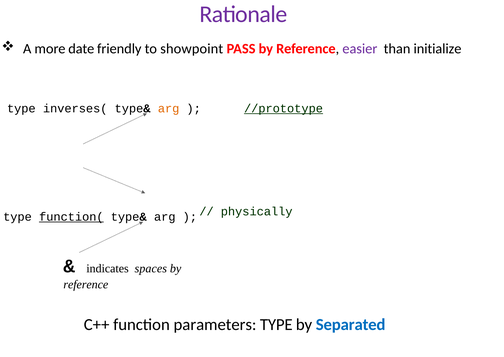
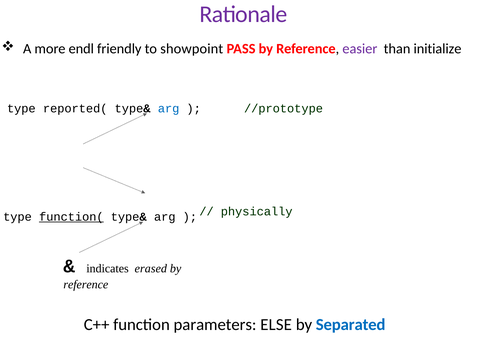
date: date -> endl (81, 49)
inverses(: inverses( -> reported( (75, 108)
arg colour: orange -> blue (169, 108)
//prototype underline: present -> none (284, 108)
spaces: spaces -> erased (151, 268)
parameters TYPE: TYPE -> ELSE (276, 324)
